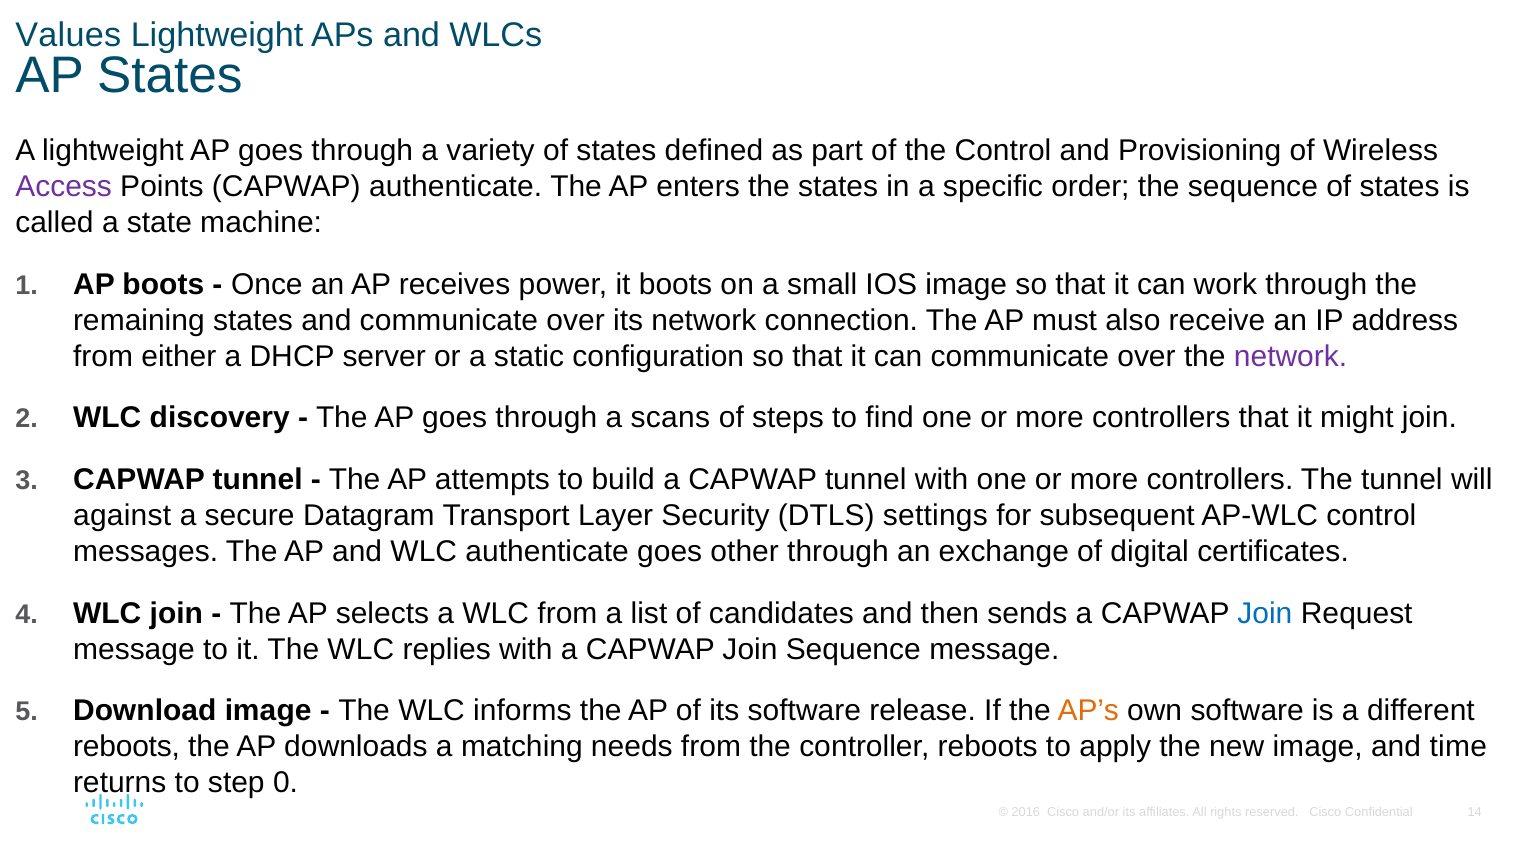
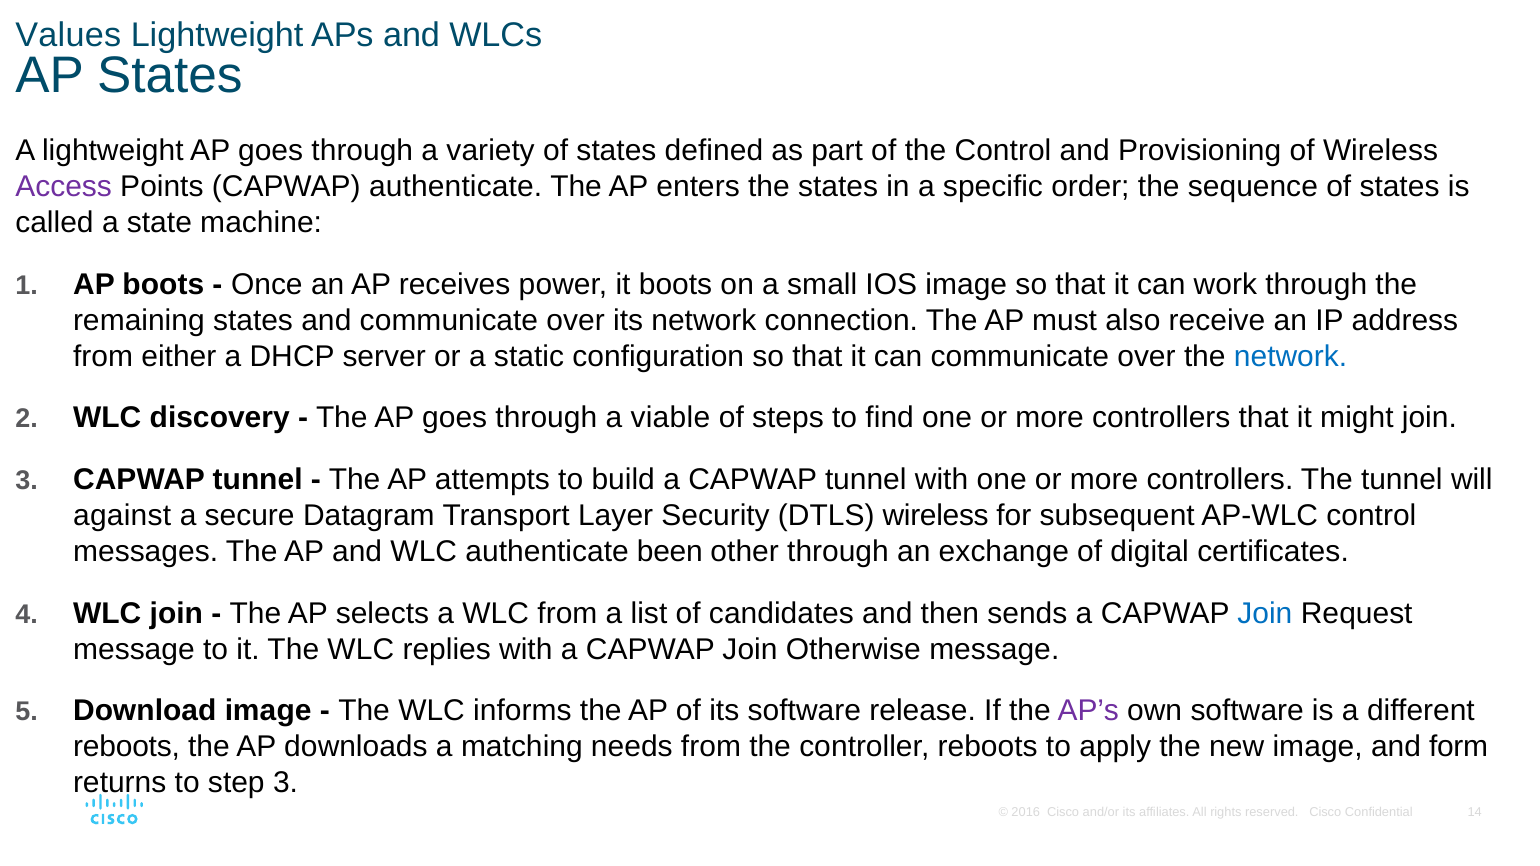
network colour: purple -> blue (1291, 357)
scans: scans -> viable (670, 418)
DTLS settings: settings -> wireless (936, 516)
authenticate goes: goes -> been (670, 552)
Join Sequence: Sequence -> Otherwise (853, 649)
AP’s colour: orange -> purple (1088, 711)
time: time -> form (1459, 747)
step 0: 0 -> 3 (286, 783)
